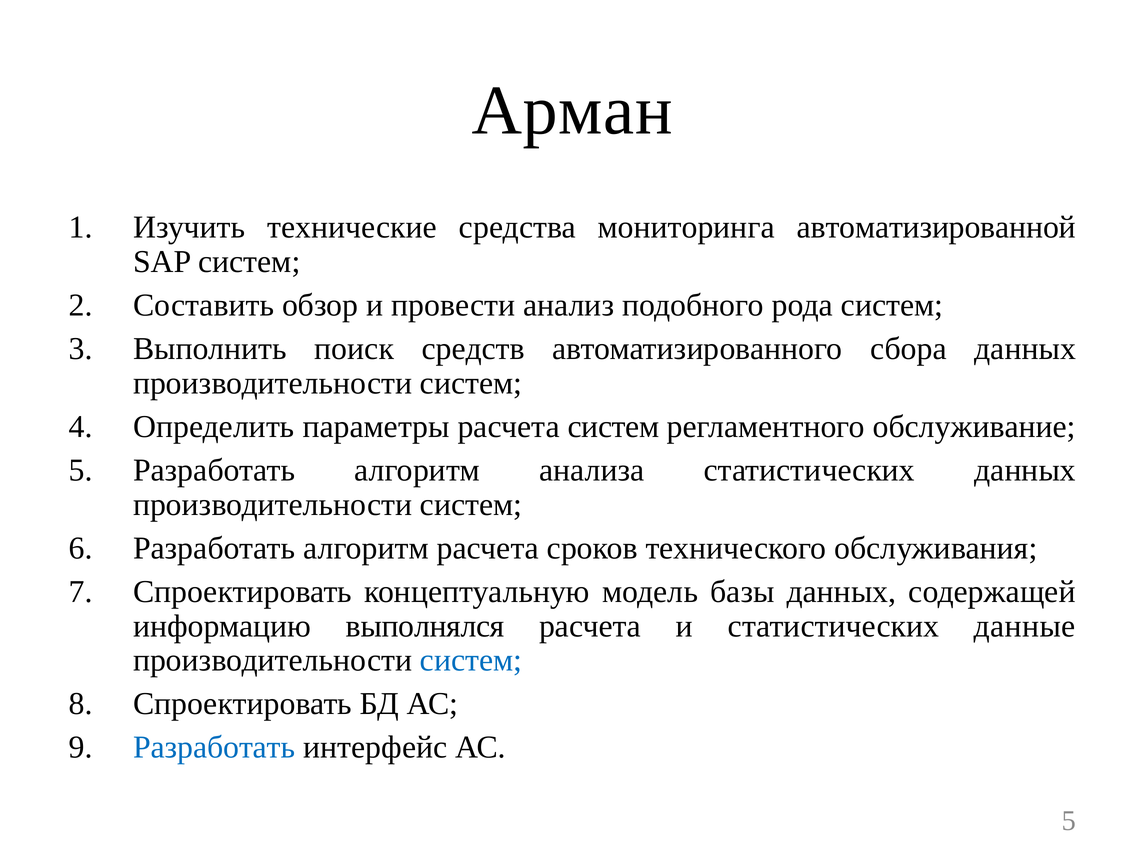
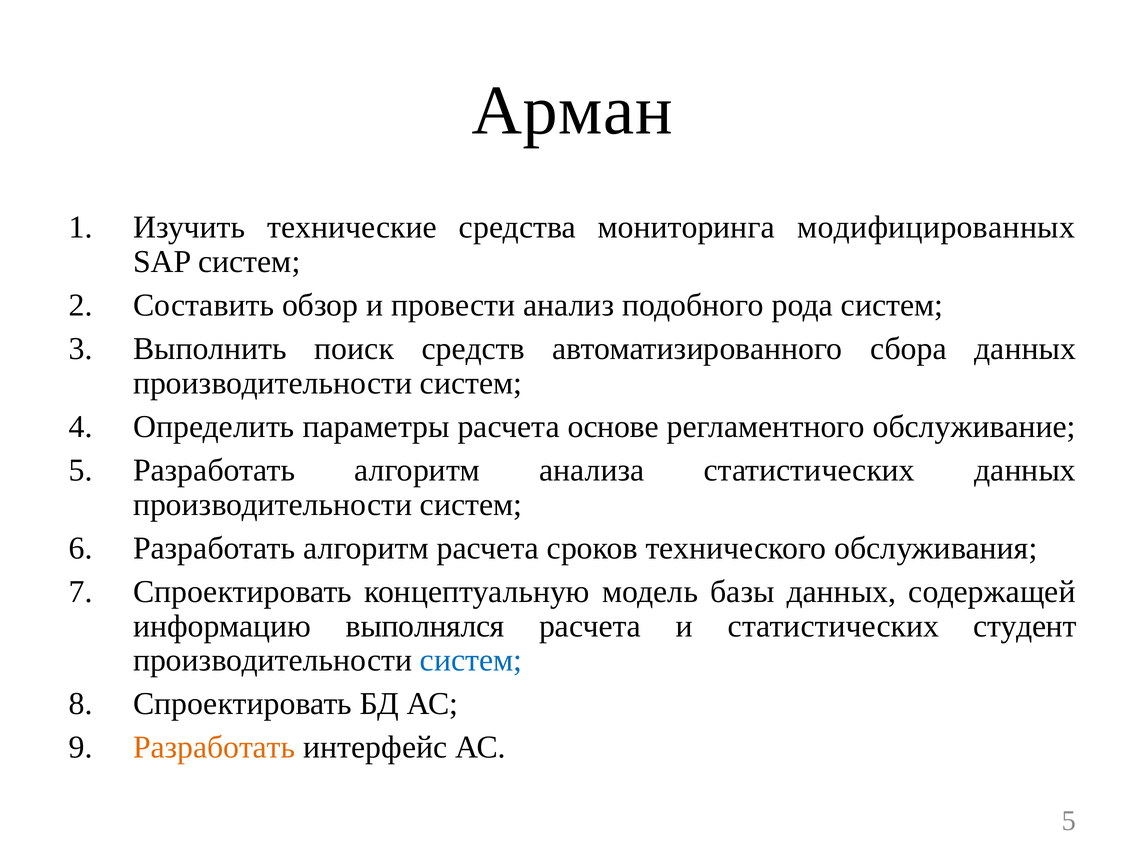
автоматизированной: автоматизированной -> модифицированных (936, 227)
расчета систем: систем -> основе (613, 427)
данные: данные -> студент (1025, 626)
Разработать colour: blue -> orange (214, 747)
